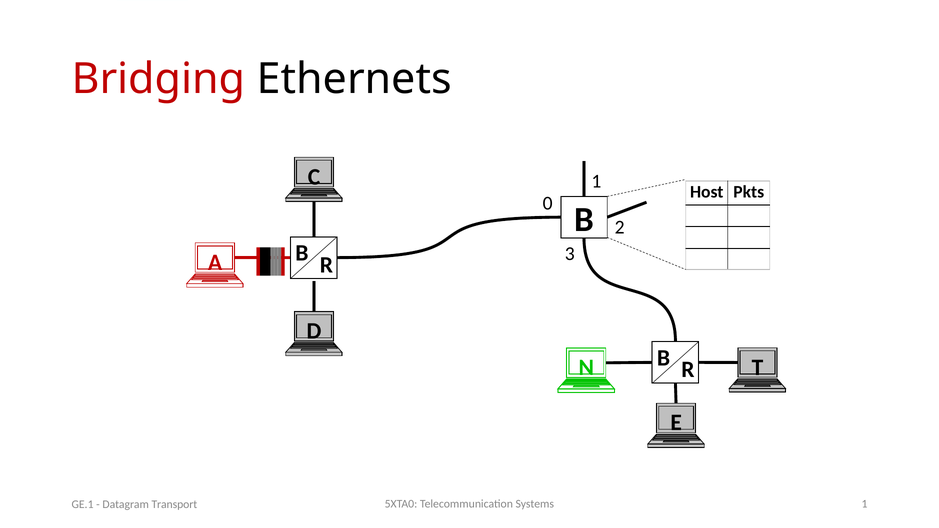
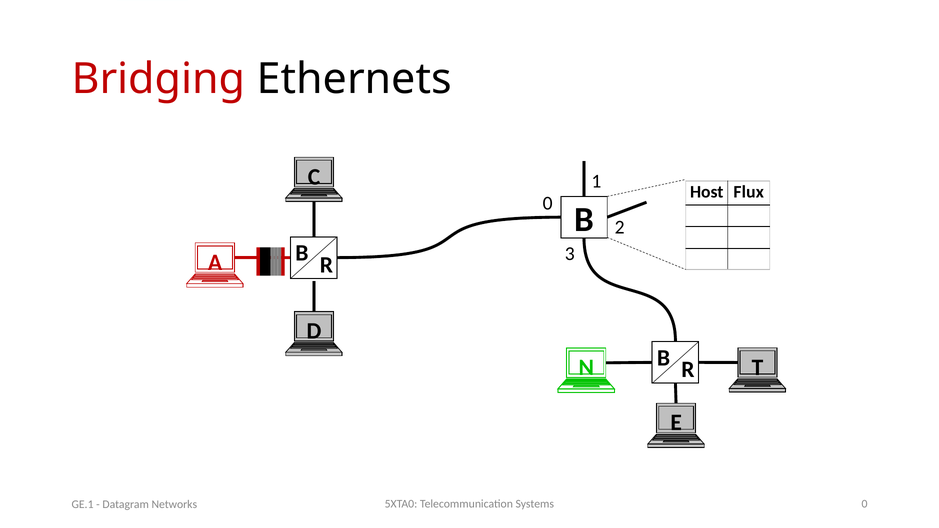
Pkts: Pkts -> Flux (749, 192)
Systems 1: 1 -> 0 (864, 504)
Transport: Transport -> Networks (174, 504)
